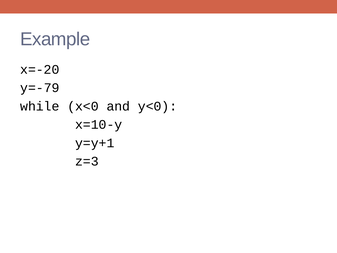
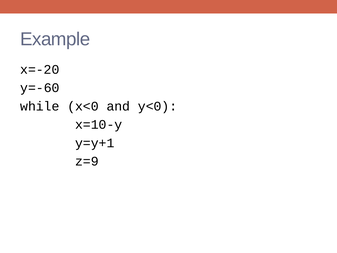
y=-79: y=-79 -> y=-60 (40, 88)
z=3: z=3 -> z=9 (87, 161)
